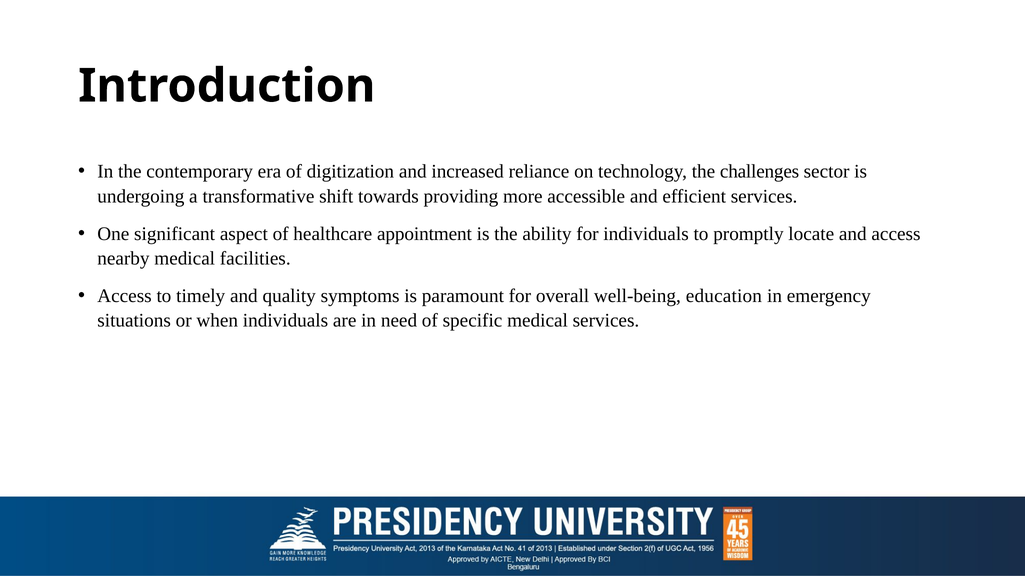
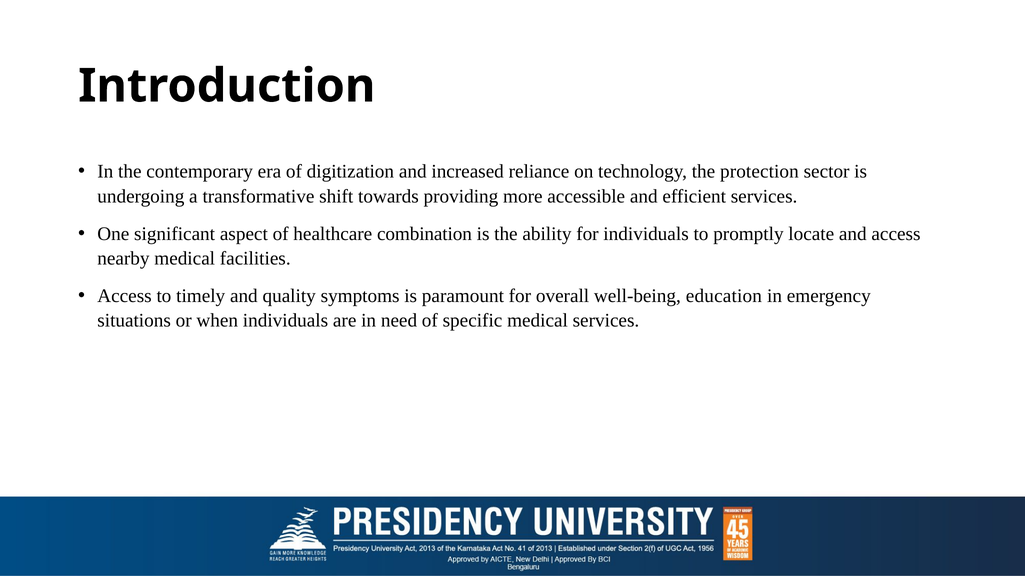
challenges: challenges -> protection (759, 172)
appointment: appointment -> combination (424, 234)
